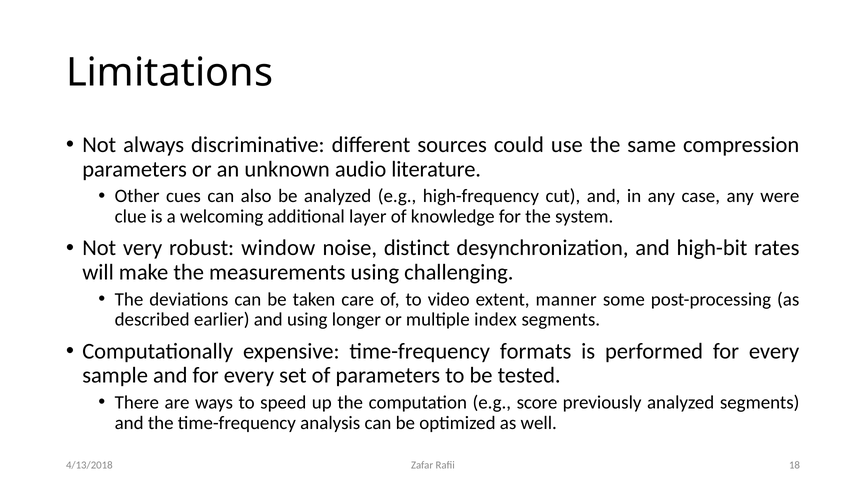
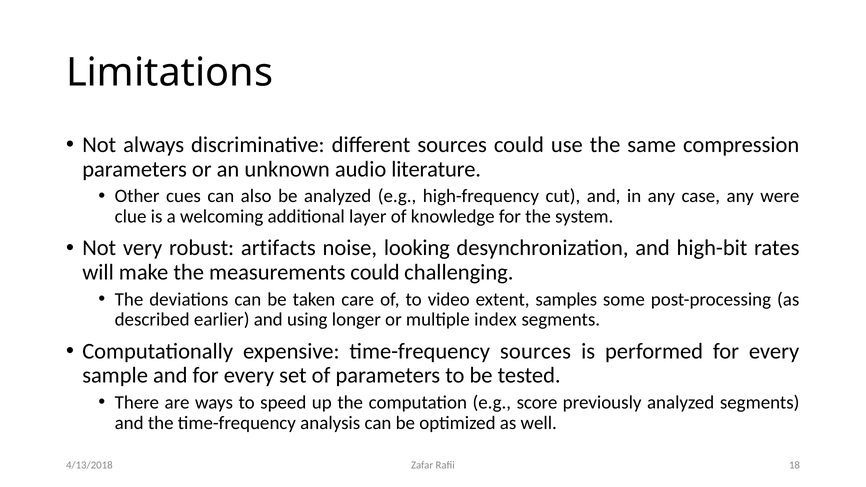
window: window -> artifacts (278, 248)
distinct: distinct -> looking (417, 248)
measurements using: using -> could (375, 272)
manner: manner -> samples (566, 299)
time-frequency formats: formats -> sources (535, 351)
